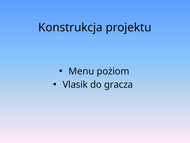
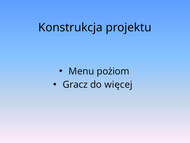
Vlasik: Vlasik -> Gracz (75, 84)
gracza: gracza -> więcej (118, 84)
